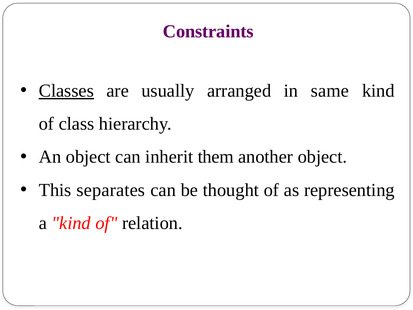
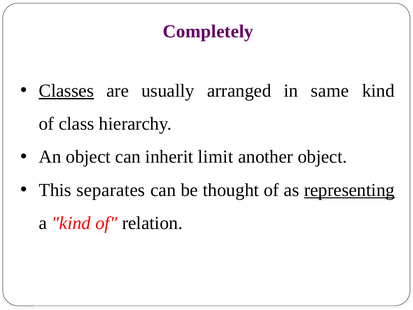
Constraints: Constraints -> Completely (208, 32)
them: them -> limit (216, 157)
representing underline: none -> present (349, 190)
